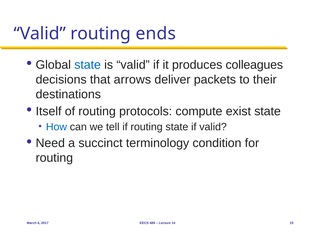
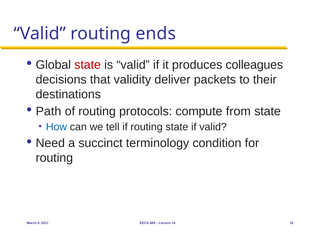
state colour: blue -> red (88, 65)
arrows: arrows -> validity (132, 80)
Itself: Itself -> Path (49, 112)
exist: exist -> from (238, 112)
